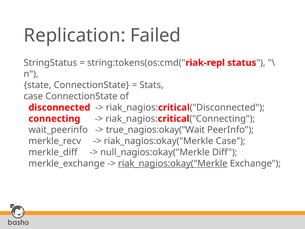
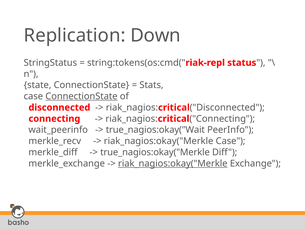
Failed: Failed -> Down (156, 35)
ConnectionState underline: none -> present (81, 96)
null_nagios:okay("Merkle: null_nagios:okay("Merkle -> true_nagios:okay("Merkle (155, 152)
